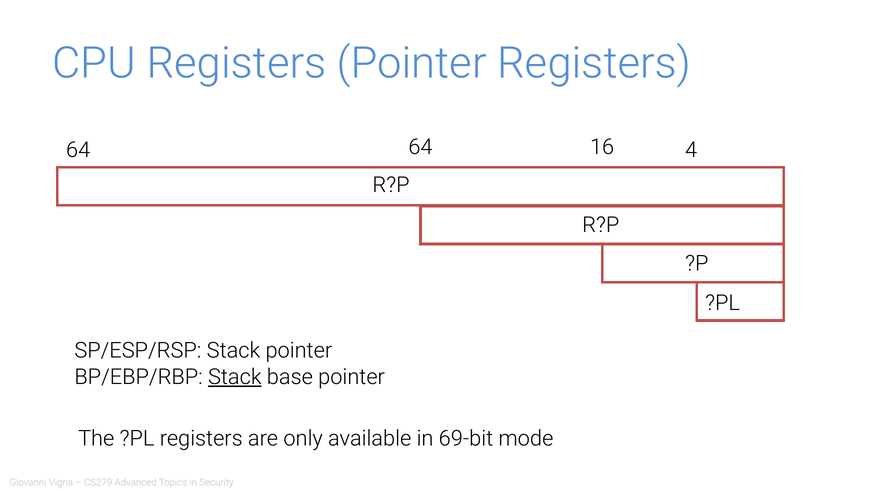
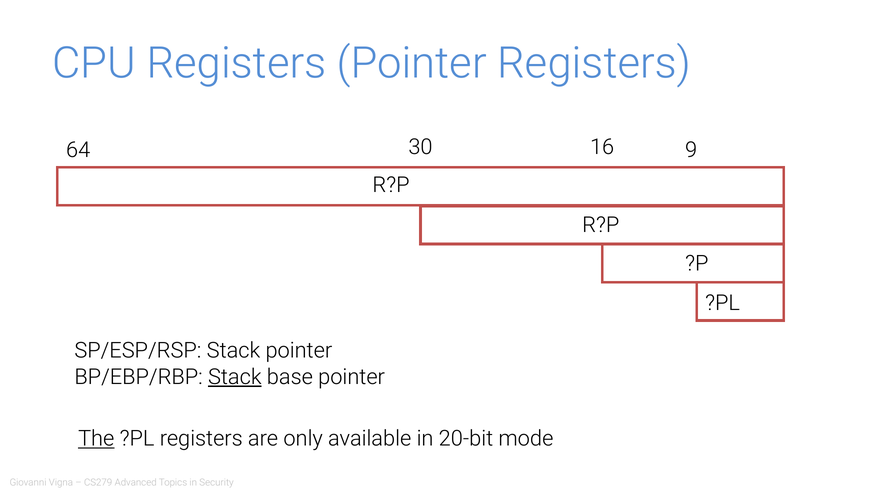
64 64: 64 -> 30 (420, 147)
4: 4 -> 9 (691, 150)
The underline: none -> present (96, 439)
69-bit: 69-bit -> 20-bit (466, 439)
